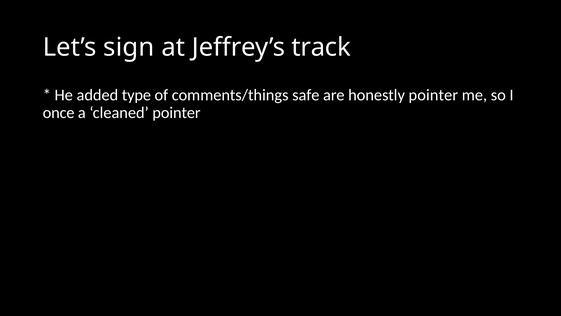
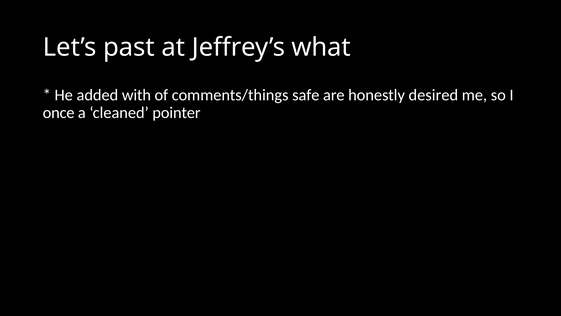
sign: sign -> past (129, 47)
track: track -> what (321, 47)
type: type -> with (136, 95)
honestly pointer: pointer -> desired (433, 95)
